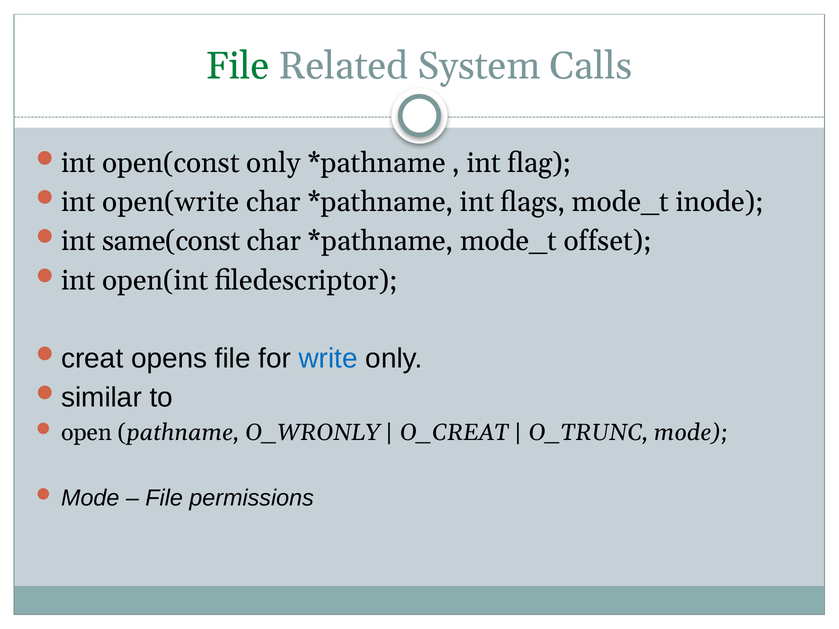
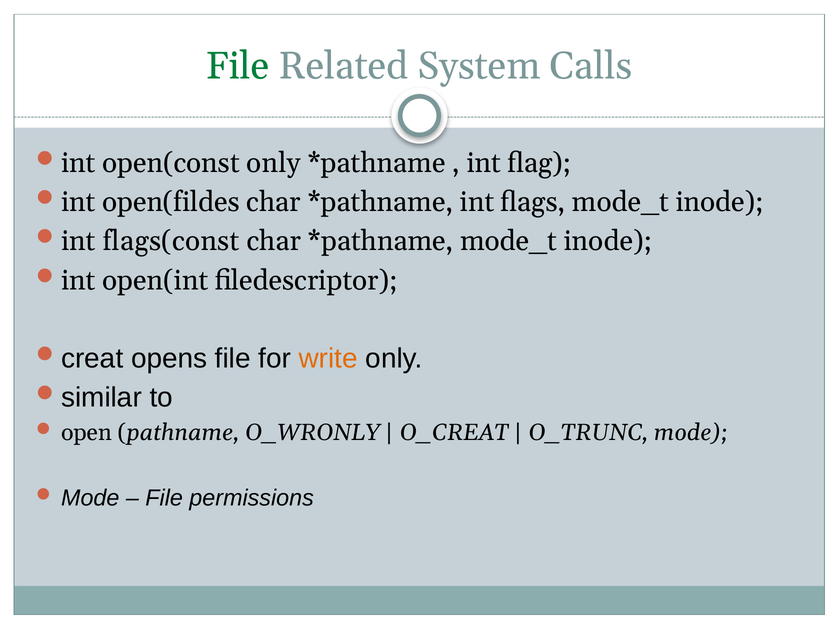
open(write: open(write -> open(fildes (171, 202)
same(const: same(const -> flags(const (171, 241)
offset: offset -> inode (608, 241)
write colour: blue -> orange (328, 359)
